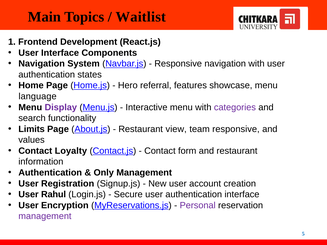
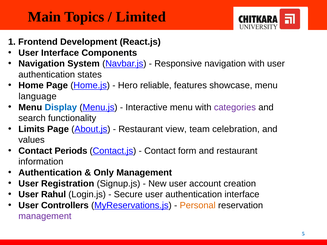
Waitlist: Waitlist -> Limited (141, 17)
referral: referral -> reliable (156, 86)
Display colour: purple -> blue (61, 107)
team responsive: responsive -> celebration (236, 129)
Loyalty: Loyalty -> Periods (71, 151)
Encryption: Encryption -> Controllers (65, 206)
Personal colour: purple -> orange (198, 206)
